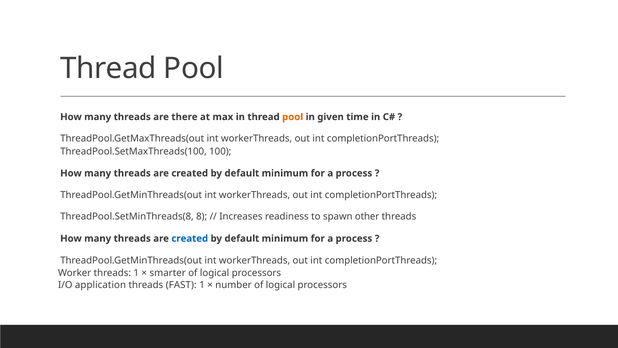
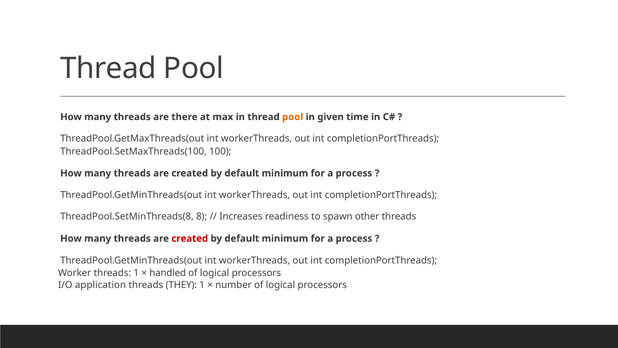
created colour: blue -> red (190, 238)
smarter: smarter -> handled (168, 273)
FAST: FAST -> THEY (181, 285)
